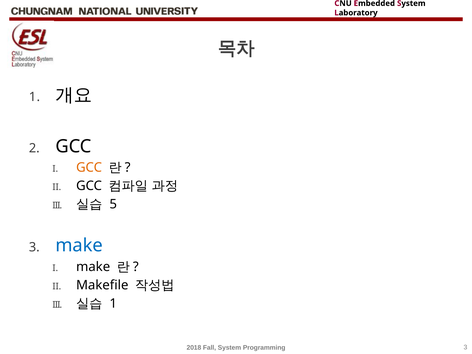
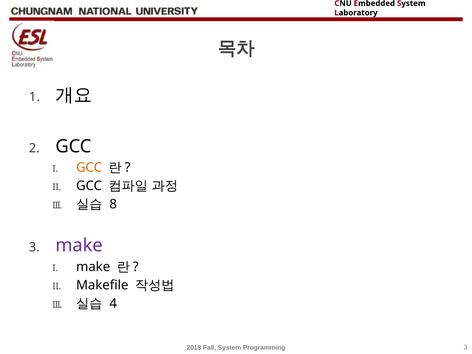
5: 5 -> 8 (113, 204)
make colour: blue -> purple (79, 246)
1: 1 -> 4 (113, 303)
